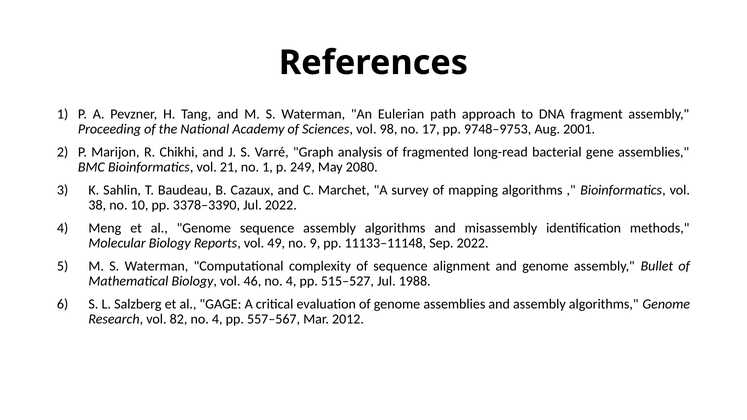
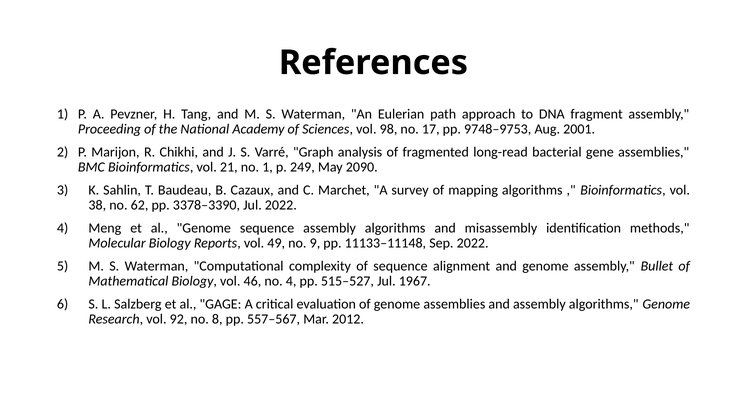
2080: 2080 -> 2090 (362, 167)
10: 10 -> 62 (140, 205)
1988: 1988 -> 1967 (415, 281)
82: 82 -> 92 (179, 319)
4: 4 -> 8 (217, 319)
